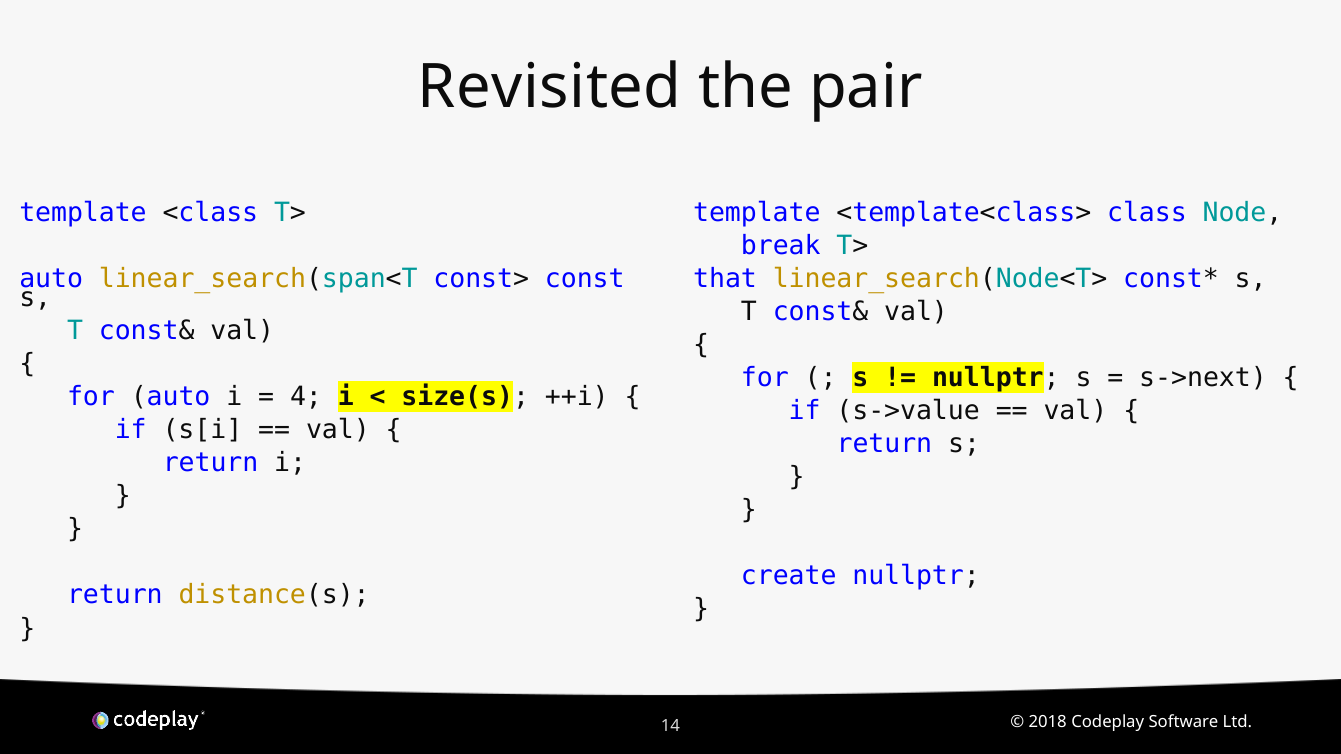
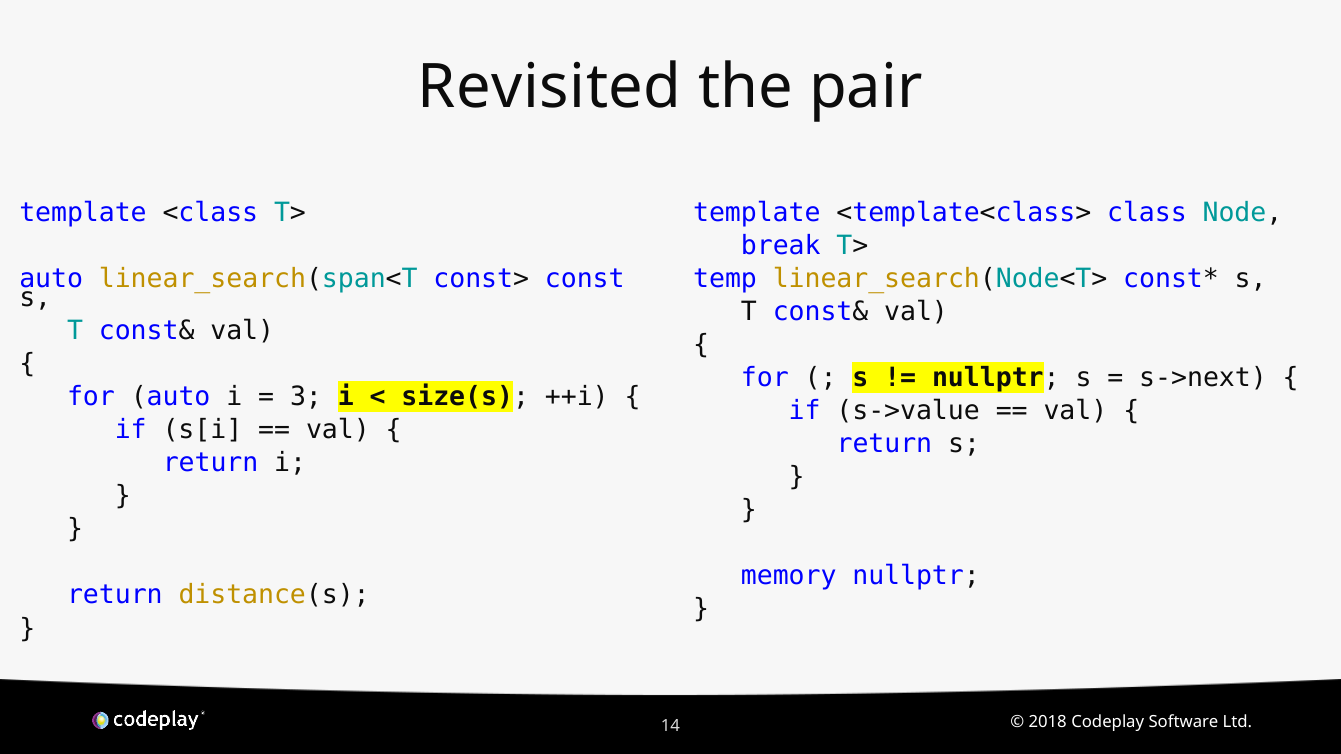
that: that -> temp (725, 279)
4: 4 -> 3 (306, 397)
create: create -> memory (789, 576)
